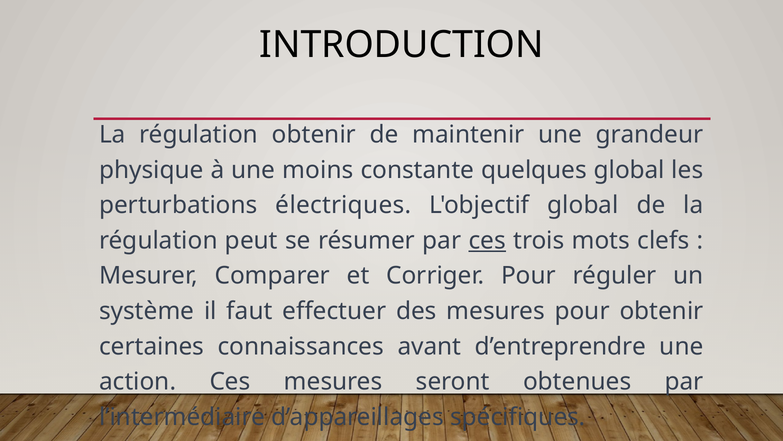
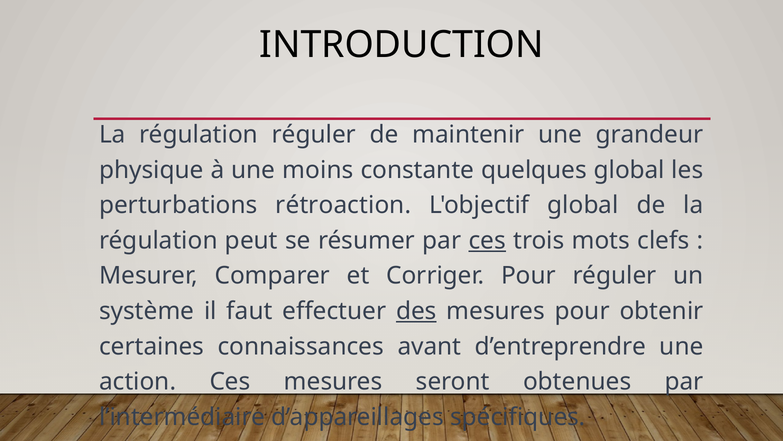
régulation obtenir: obtenir -> réguler (314, 135)
électriques: électriques -> rétroaction (343, 205)
des underline: none -> present (416, 311)
